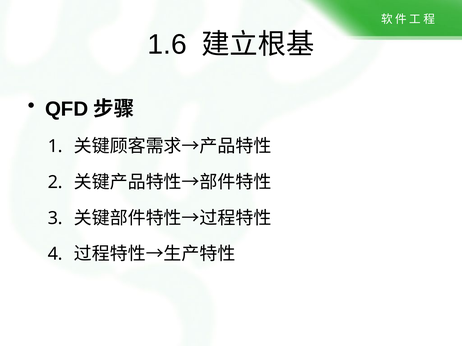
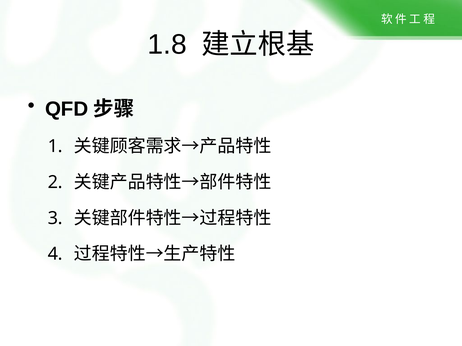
1.6: 1.6 -> 1.8 (167, 45)
